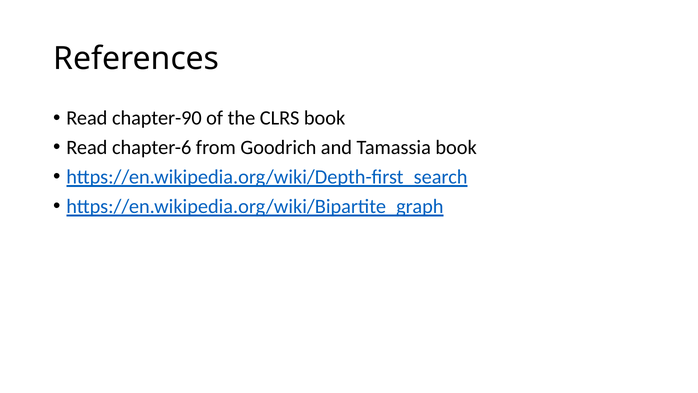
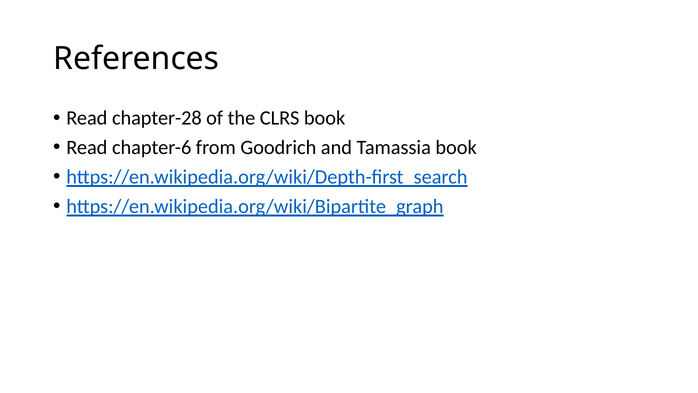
chapter-90: chapter-90 -> chapter-28 (157, 118)
